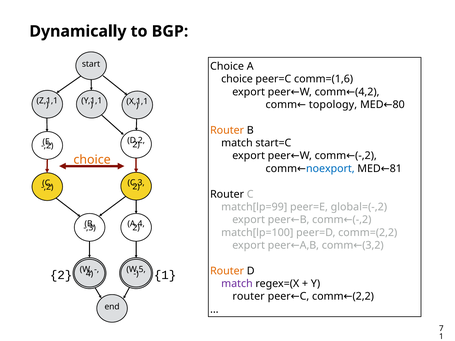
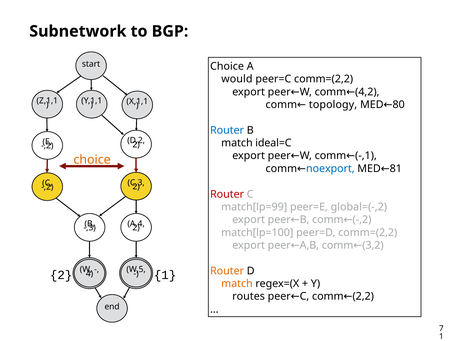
Dynamically: Dynamically -> Subnetwork (78, 31)
choice: choice -> would (237, 79)
peer=C comm=(1,6: comm=(1,6 -> comm=(2,2 (324, 79)
Router colour: orange -> blue (227, 130)
start=C: start=C -> ideal=C (273, 143)
-,2: -,2 -> -,1 (366, 156)
Router colour: black -> red (227, 194)
match colour: purple -> orange (237, 284)
router: router -> routes (249, 297)
